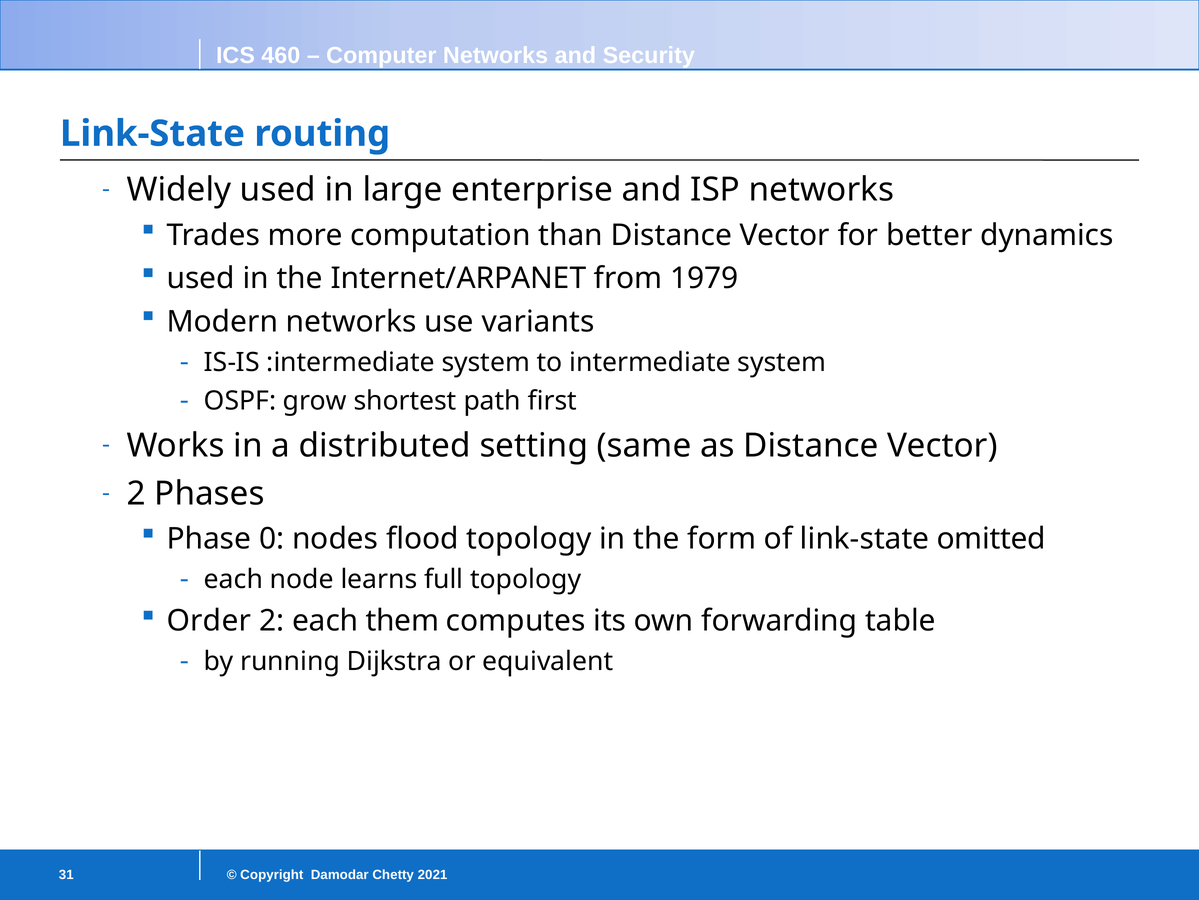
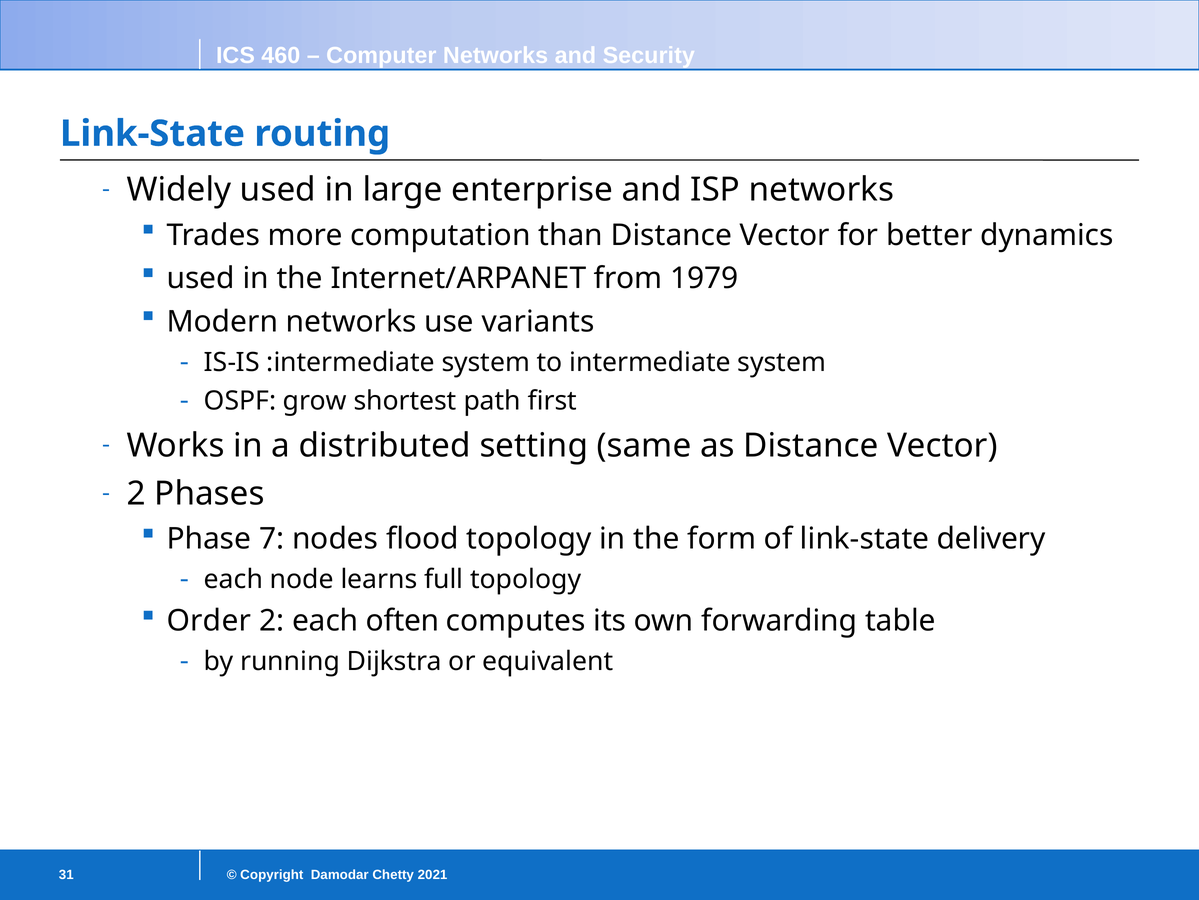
0: 0 -> 7 (272, 539)
omitted: omitted -> delivery (991, 539)
them: them -> often (402, 621)
